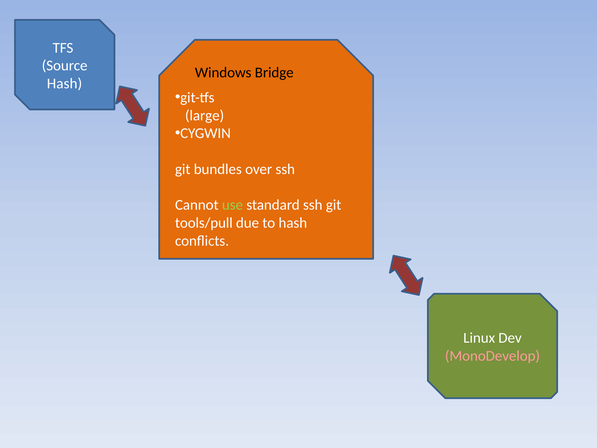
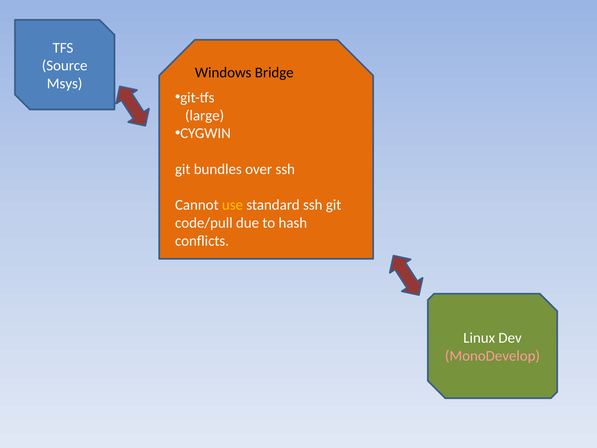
Hash: Hash -> Msys (65, 84)
use colour: light green -> yellow (232, 205)
tools/pull: tools/pull -> code/pull (204, 223)
